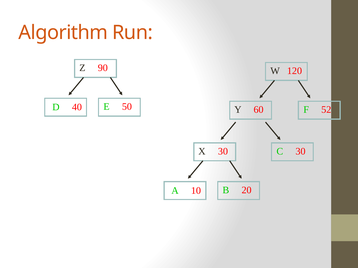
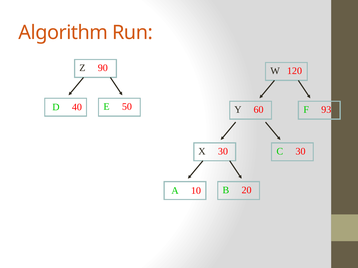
52: 52 -> 93 (326, 110)
